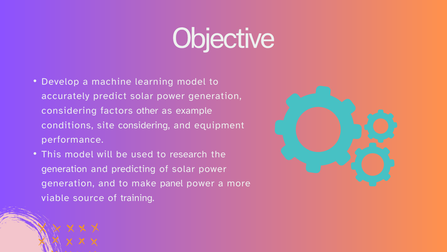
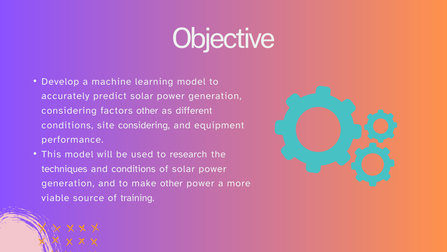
example: example -> different (194, 110)
generation: generation -> techniques (64, 168)
and predicting: predicting -> conditions (134, 168)
make panel: panel -> other (171, 183)
